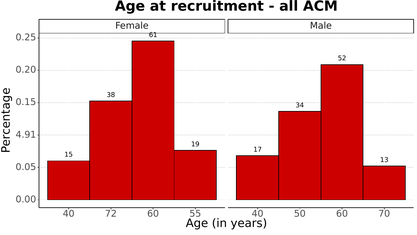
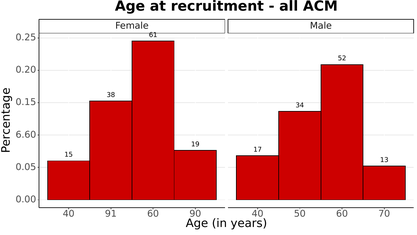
4.91: 4.91 -> 6.60 (26, 134)
72: 72 -> 91 (111, 213)
55: 55 -> 90 (195, 213)
